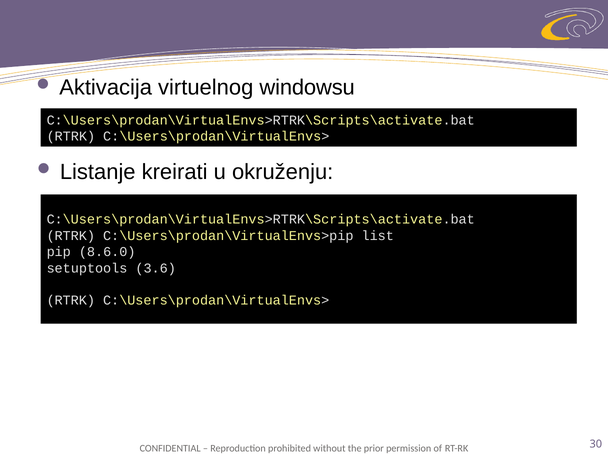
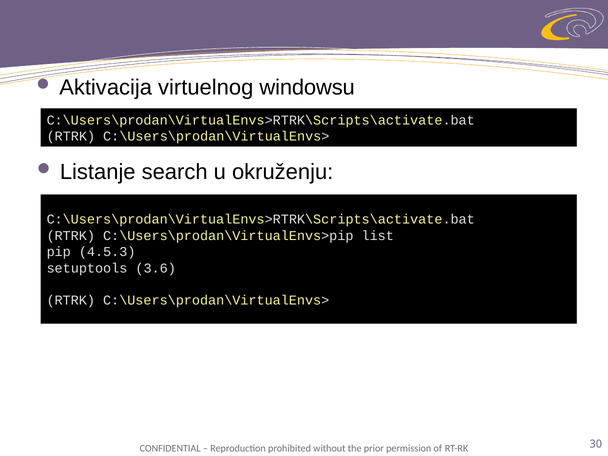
kreirati: kreirati -> search (175, 172)
8.6.0: 8.6.0 -> 4.5.3 (107, 252)
